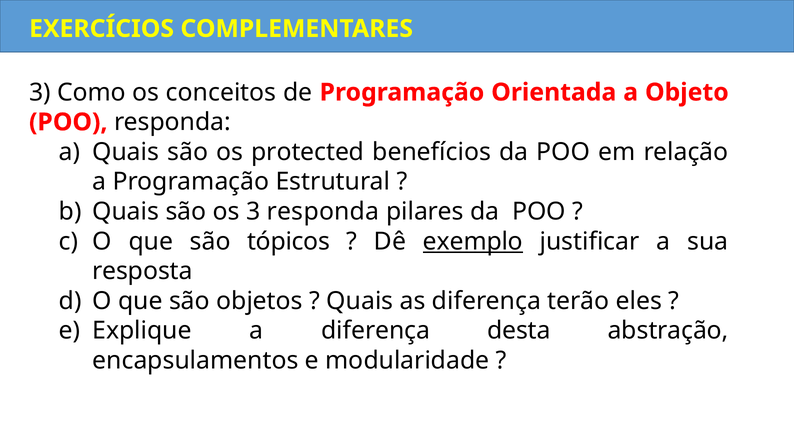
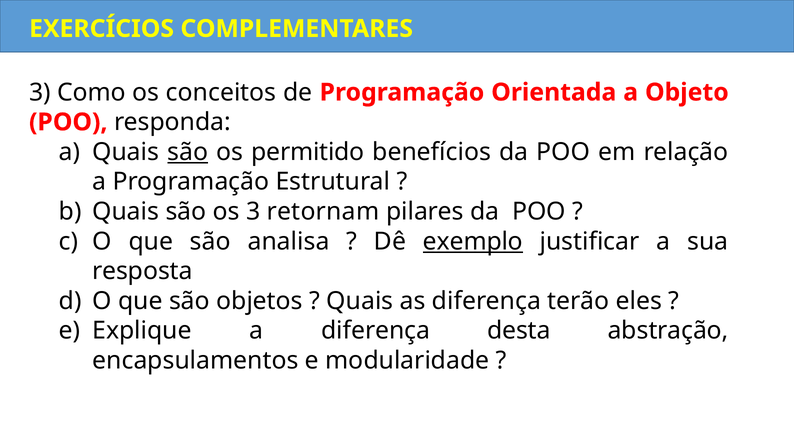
são underline: none -> present (188, 152)
protected: protected -> permitido (308, 152)
3 responda: responda -> retornam (323, 211)
tópicos: tópicos -> analisa (289, 241)
